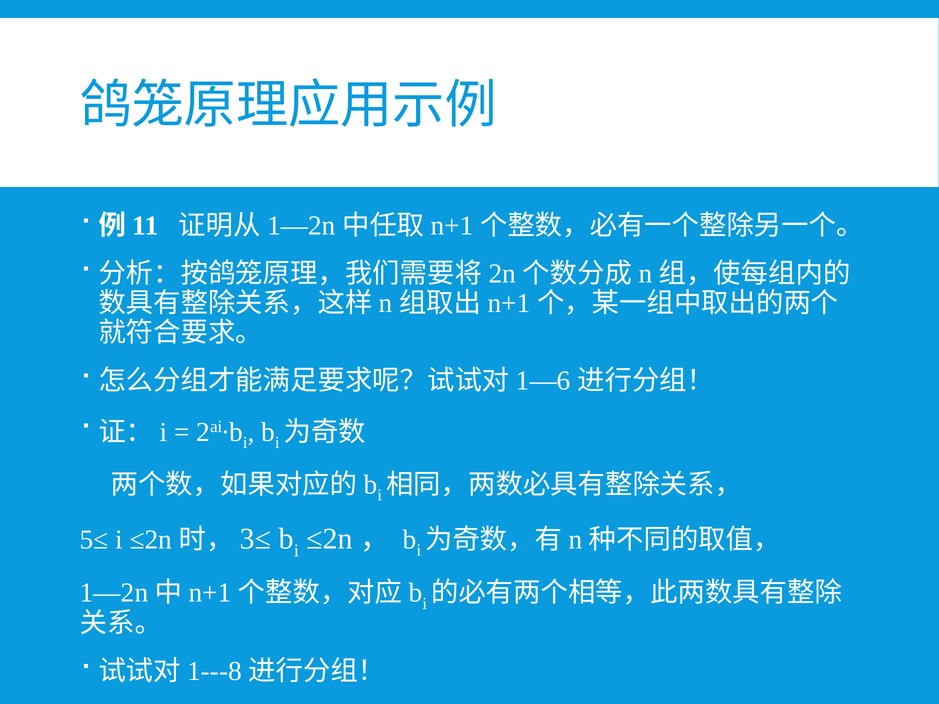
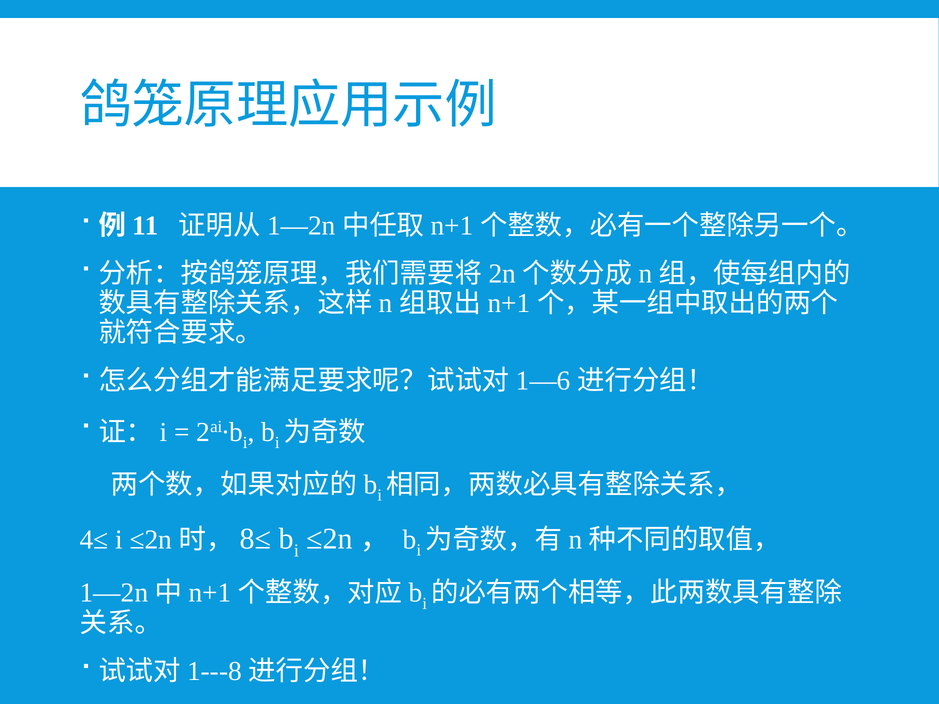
5≤: 5≤ -> 4≤ (94, 540)
3≤: 3≤ -> 8≤ (256, 539)
